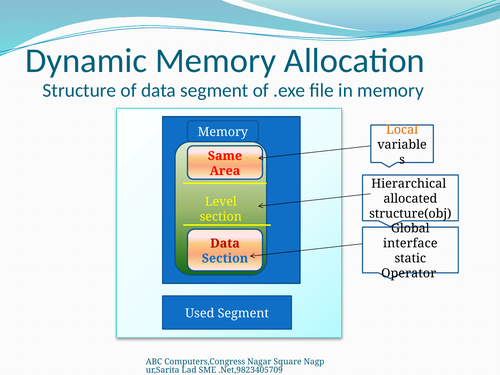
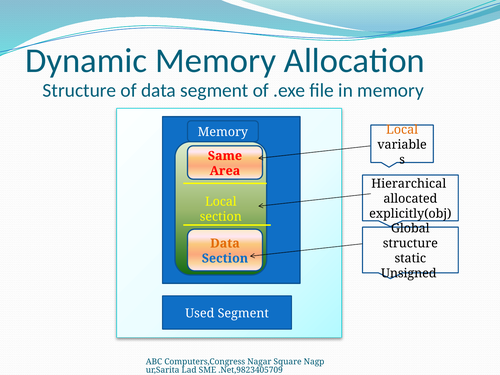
Level: Level -> Local (221, 202)
structure(obj: structure(obj -> explicitly(obj (410, 214)
Data colour: red -> orange (225, 243)
interface: interface -> structure (410, 243)
Operator: Operator -> Unsigned (409, 273)
